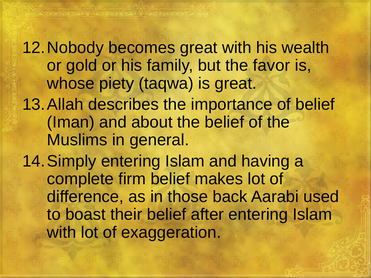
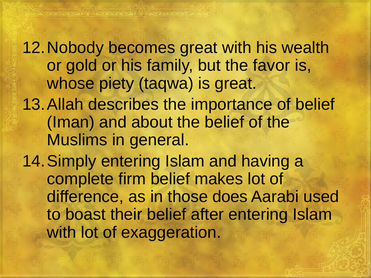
back: back -> does (230, 197)
